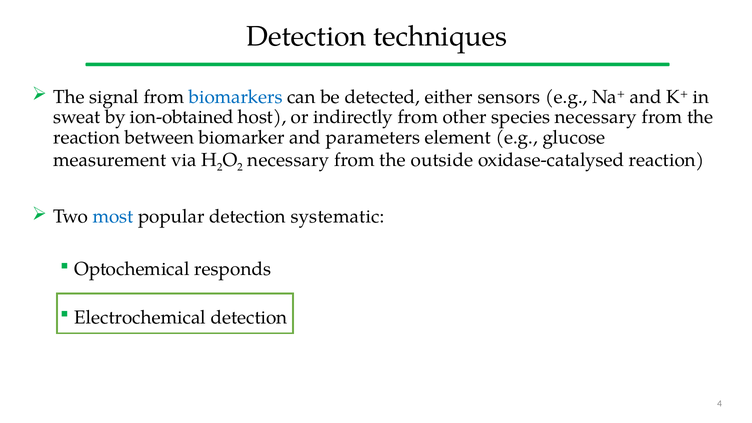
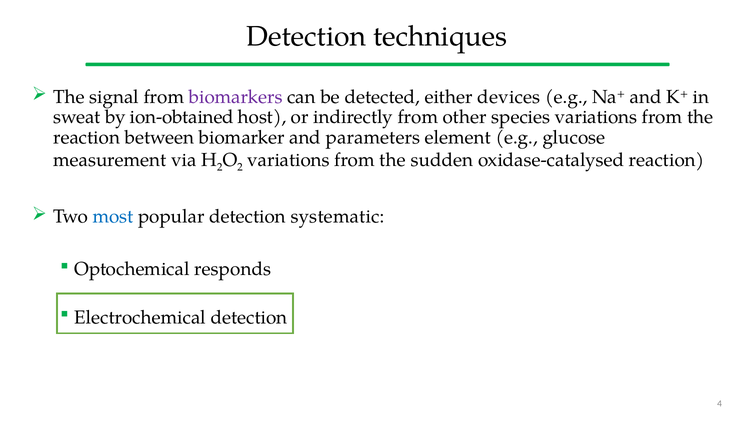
biomarkers colour: blue -> purple (236, 97)
sensors: sensors -> devices (509, 97)
species necessary: necessary -> variations (596, 117)
necessary: necessary -> variations (289, 160)
outside: outside -> sudden (442, 160)
